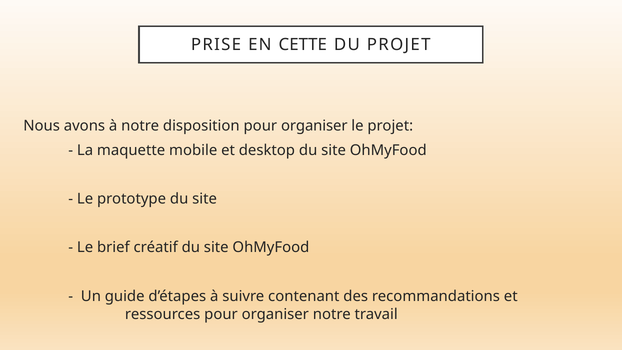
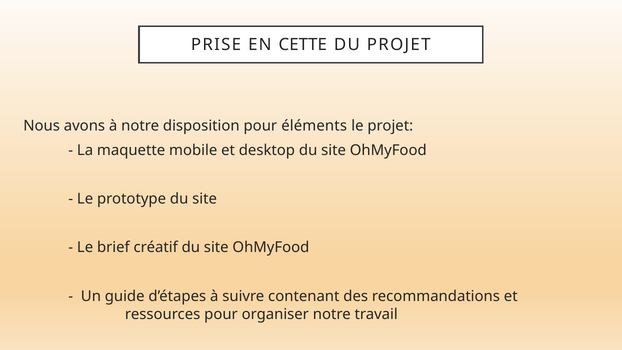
disposition pour organiser: organiser -> éléments (314, 126)
